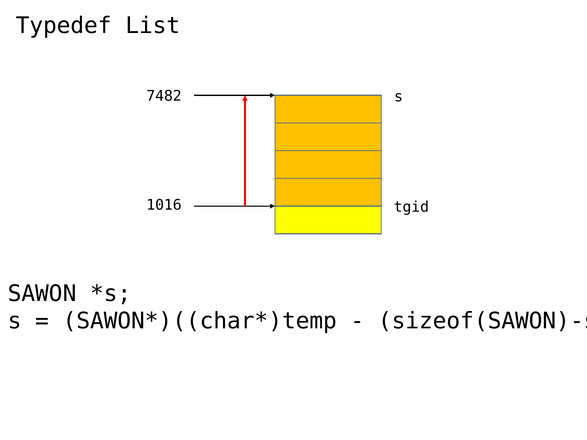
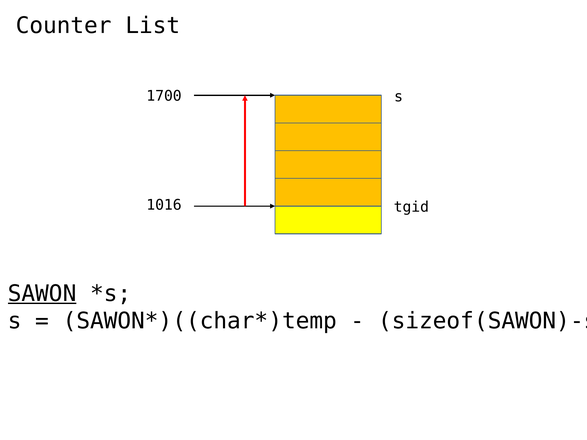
Typedef: Typedef -> Counter (64, 26)
7482: 7482 -> 1700 (164, 96)
SAWON underline: none -> present (42, 294)
